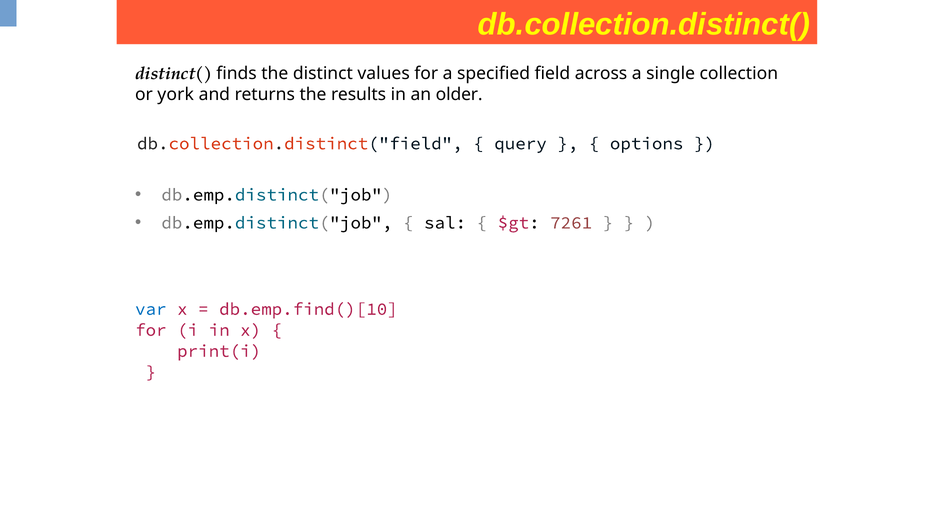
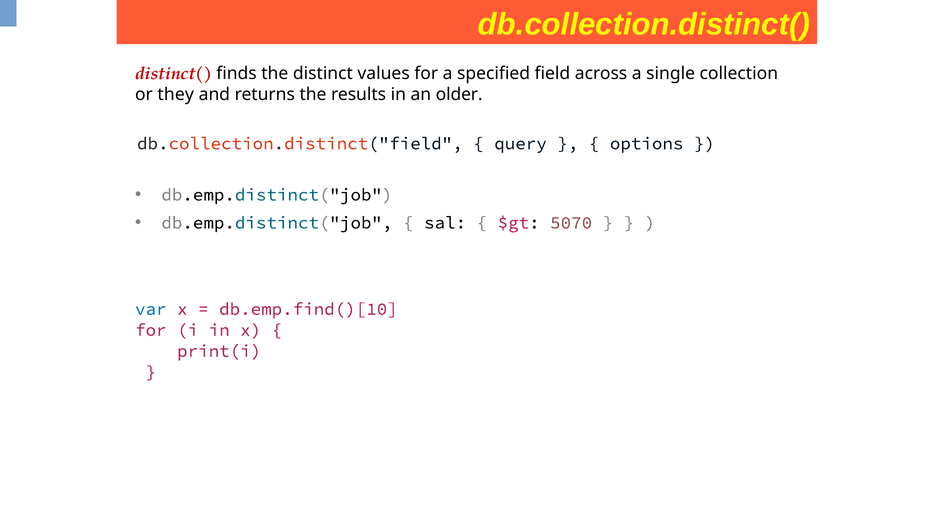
distinct( colour: black -> red (174, 74)
york: york -> they (176, 95)
7261: 7261 -> 5070 (571, 223)
